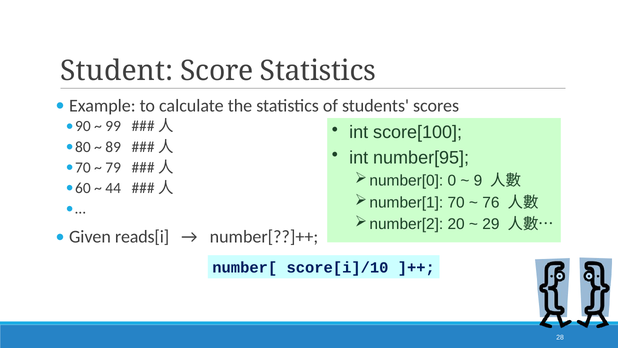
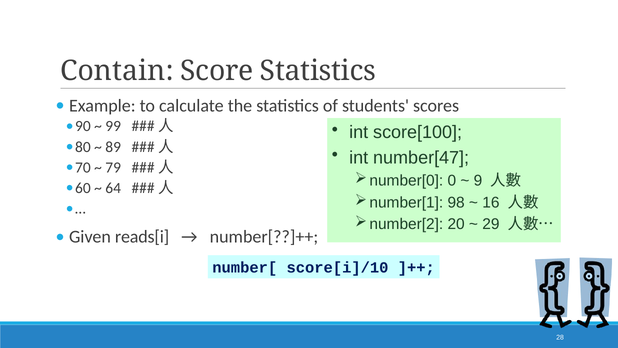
Student: Student -> Contain (117, 71)
number[95: number[95 -> number[47 (421, 158)
44: 44 -> 64 (113, 188)
70: 70 -> 98 (456, 202)
76: 76 -> 16 (491, 202)
